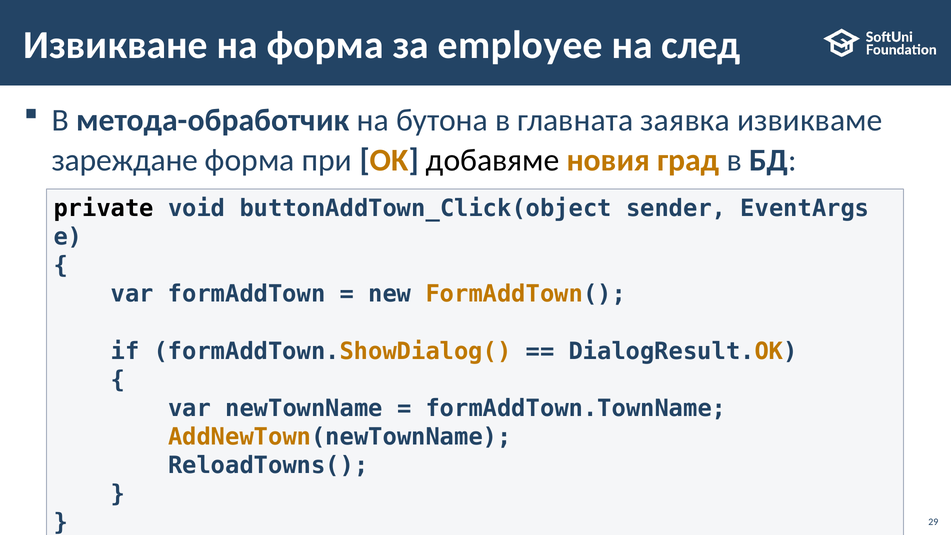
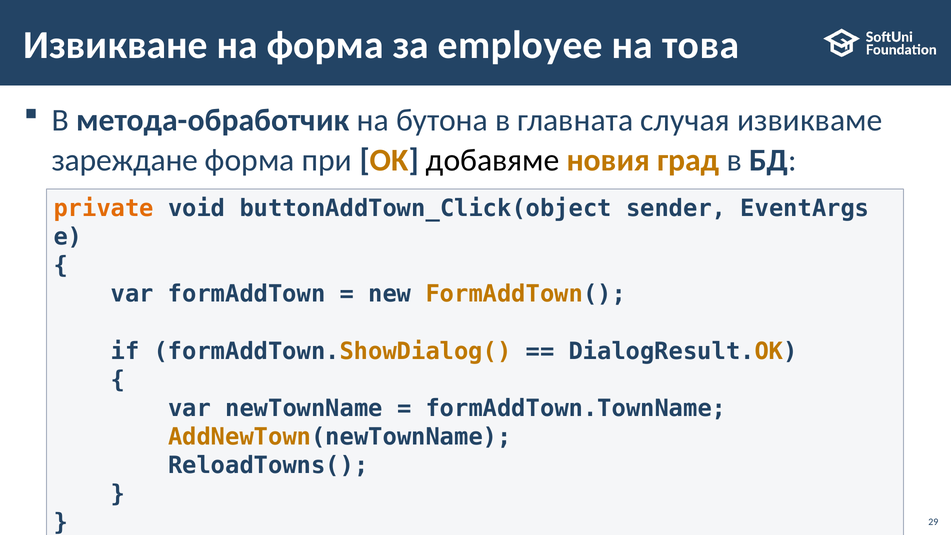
след: след -> това (701, 45)
заявка: заявка -> случая (685, 120)
private colour: black -> orange (104, 208)
